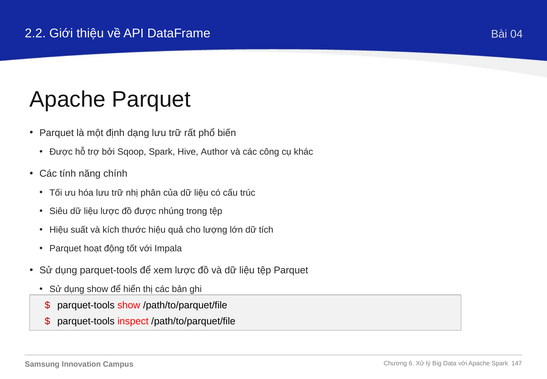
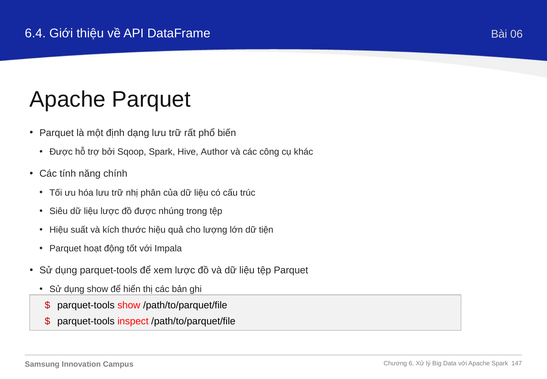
2.2: 2.2 -> 6.4 (35, 33)
04: 04 -> 06 (517, 34)
tích: tích -> tiện (266, 230)
